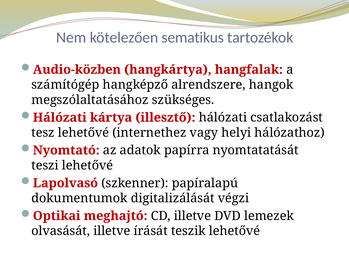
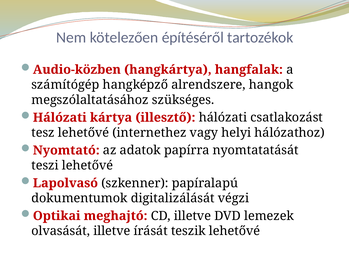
sematikus: sematikus -> építéséről (193, 38)
